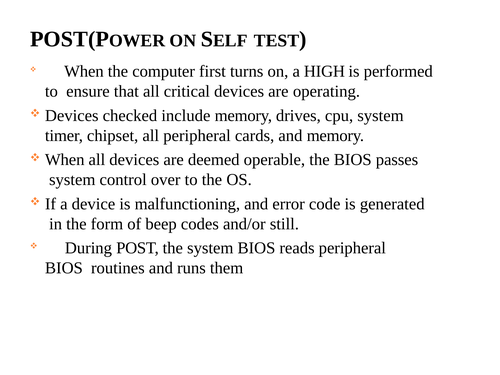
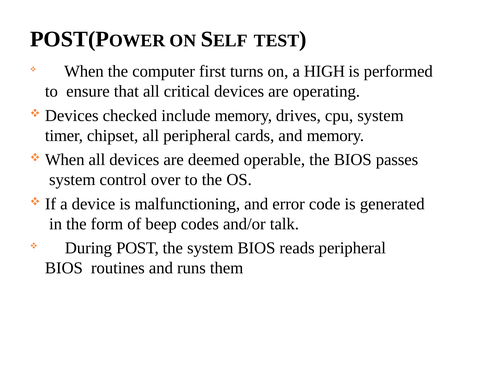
still: still -> talk (284, 224)
